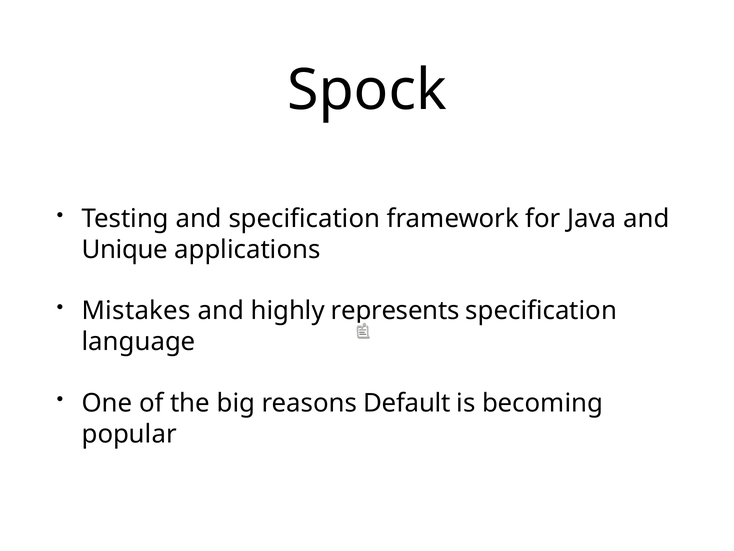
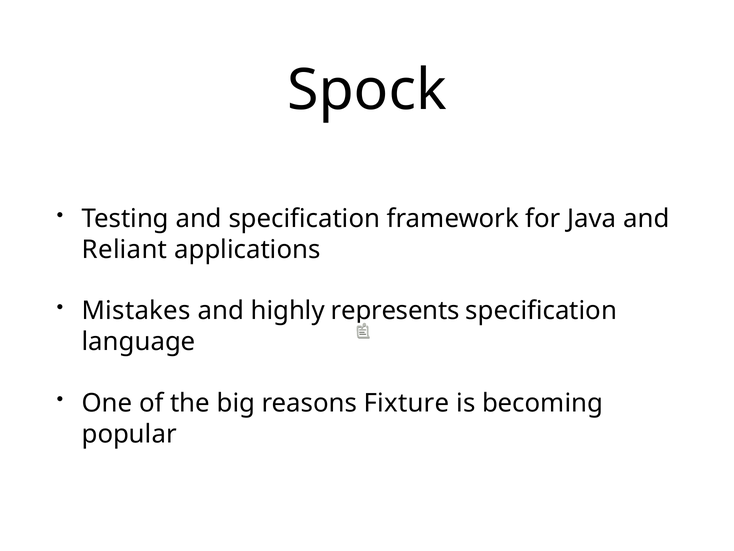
Unique: Unique -> Reliant (125, 250)
Default: Default -> Fixture (407, 403)
